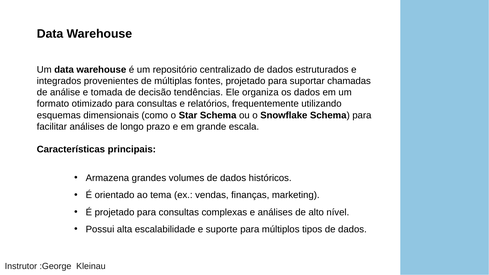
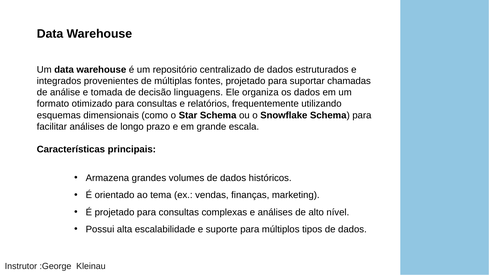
tendências: tendências -> linguagens (198, 92)
